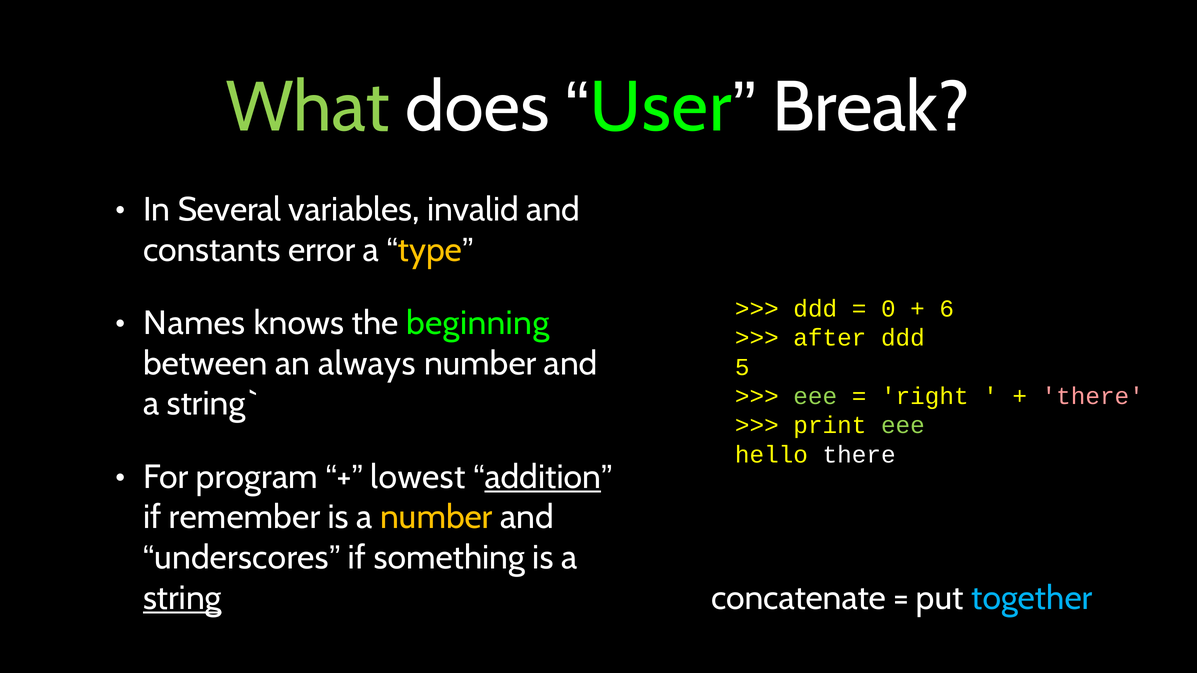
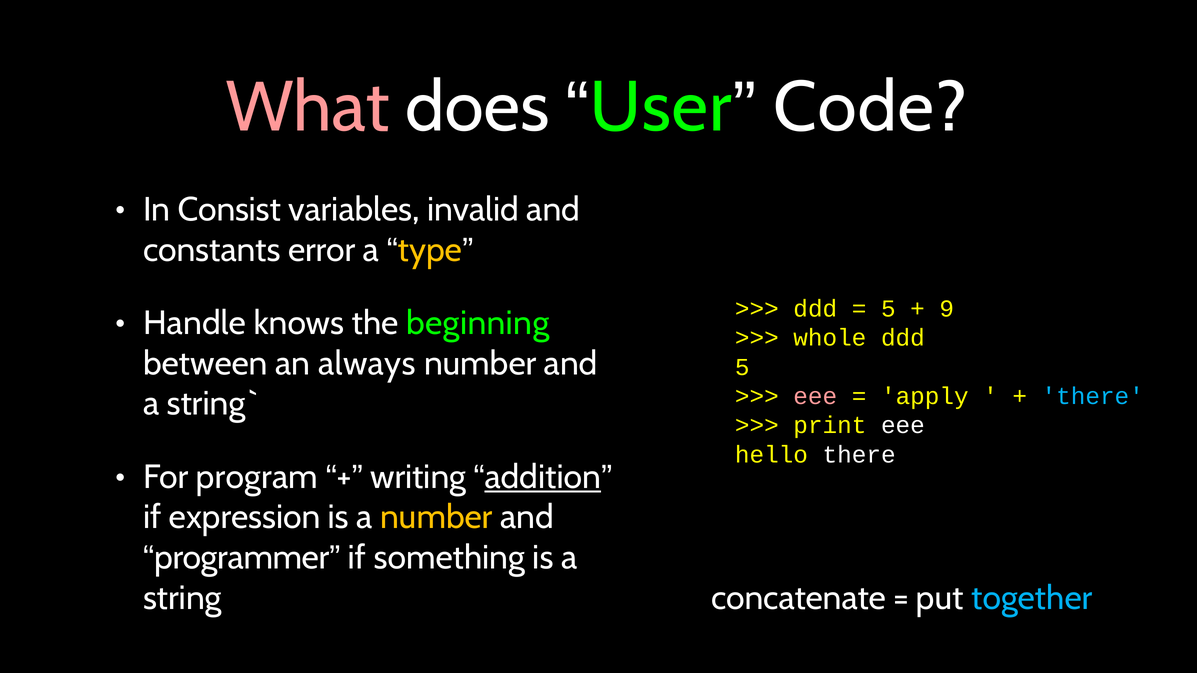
What colour: light green -> pink (308, 107)
Break: Break -> Code (871, 107)
Several: Several -> Consist (229, 210)
0: 0 -> 5 (888, 309)
6: 6 -> 9 (947, 309)
Names: Names -> Handle (195, 323)
after: after -> whole (830, 338)
eee colour: light green -> pink (815, 396)
right: right -> apply (925, 396)
there colour: pink -> light blue (1093, 396)
eee colour: light green -> white (903, 426)
lowest: lowest -> writing (418, 477)
remember: remember -> expression (245, 518)
underscores: underscores -> programmer (242, 558)
string underline: present -> none (182, 598)
